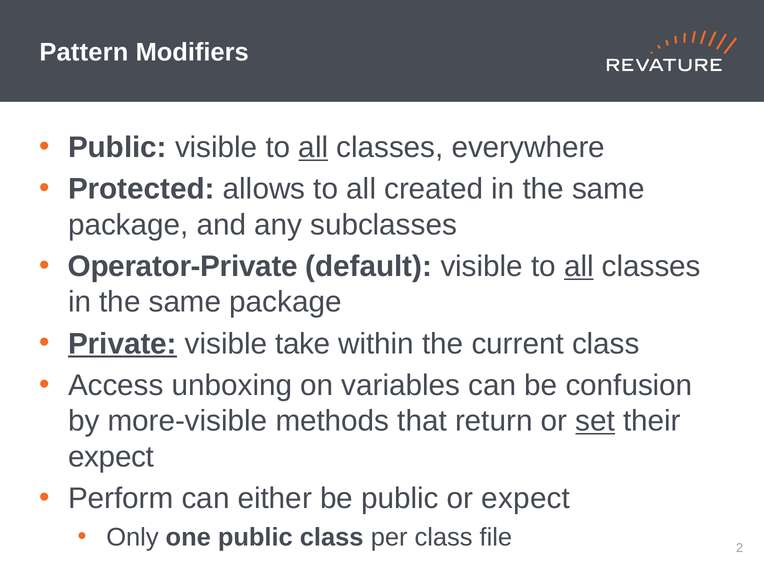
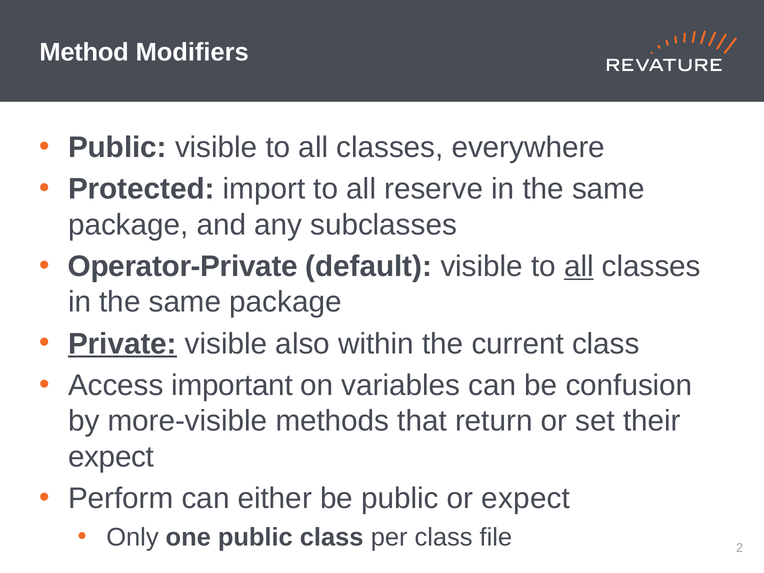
Pattern: Pattern -> Method (84, 52)
all underline: present -> none (313, 148)
allows: allows -> import (264, 189)
created: created -> reserve (434, 189)
take: take -> also (303, 344)
unboxing: unboxing -> important (232, 385)
set underline: present -> none (595, 421)
